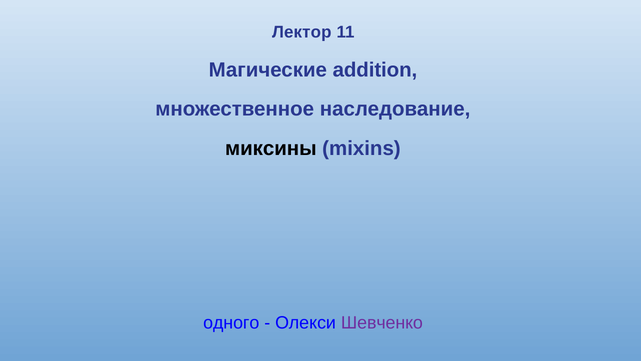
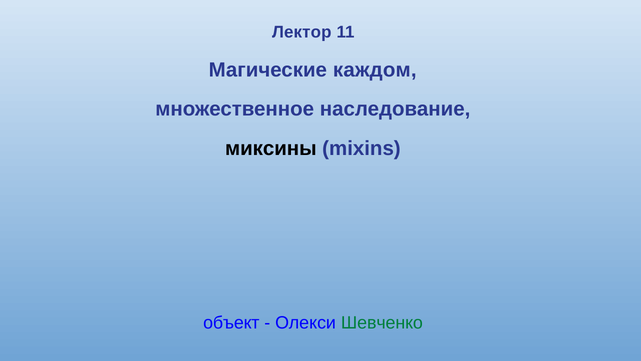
addition: addition -> каждом (375, 70)
одного: одного -> объект (231, 323)
Шевченко colour: purple -> green (382, 323)
